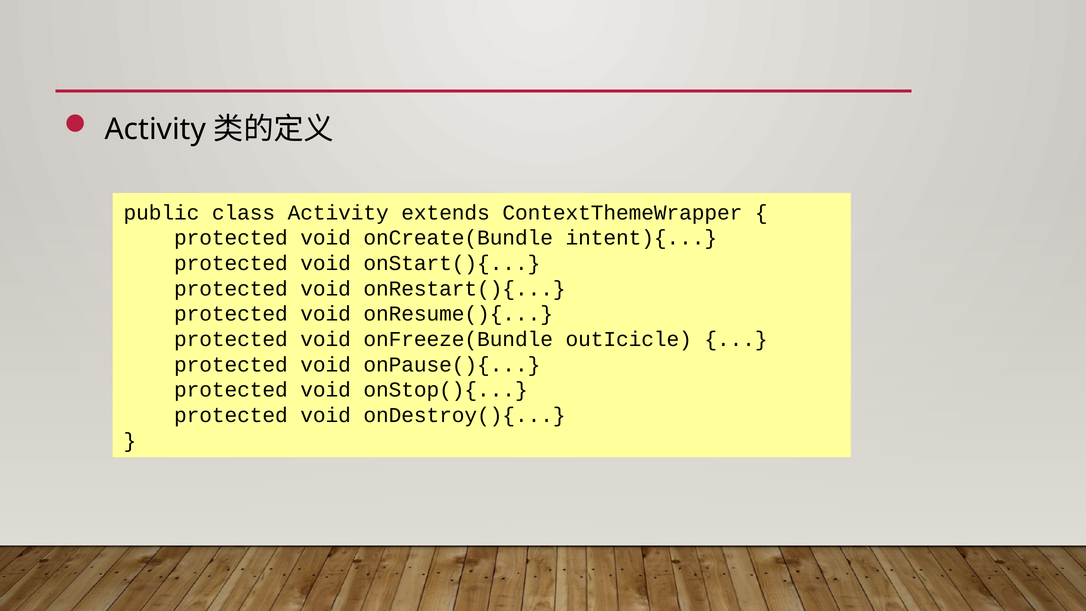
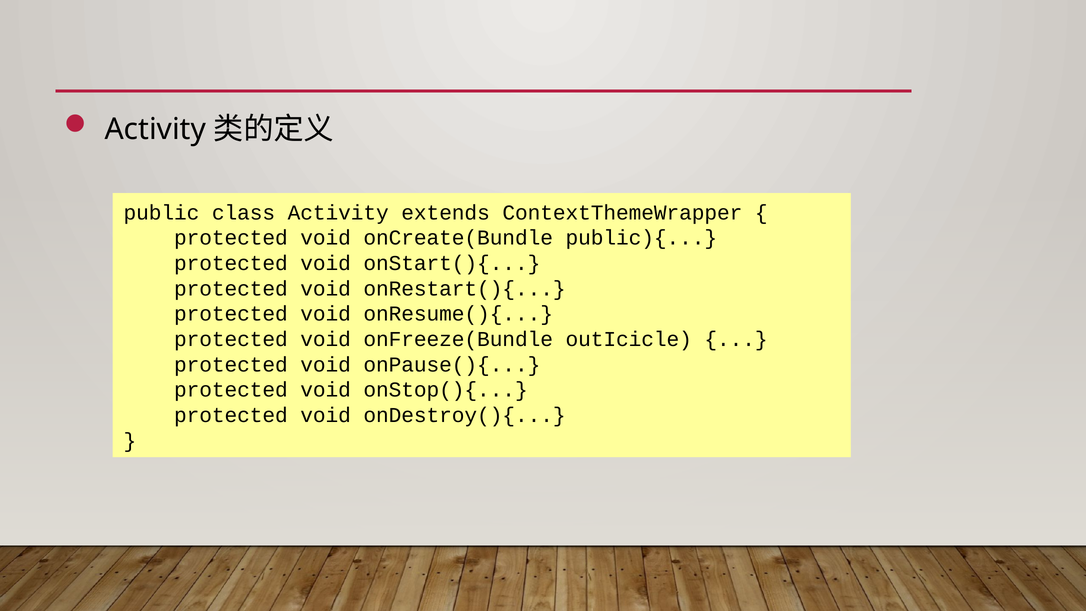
intent){: intent){ -> public){ (641, 238)
